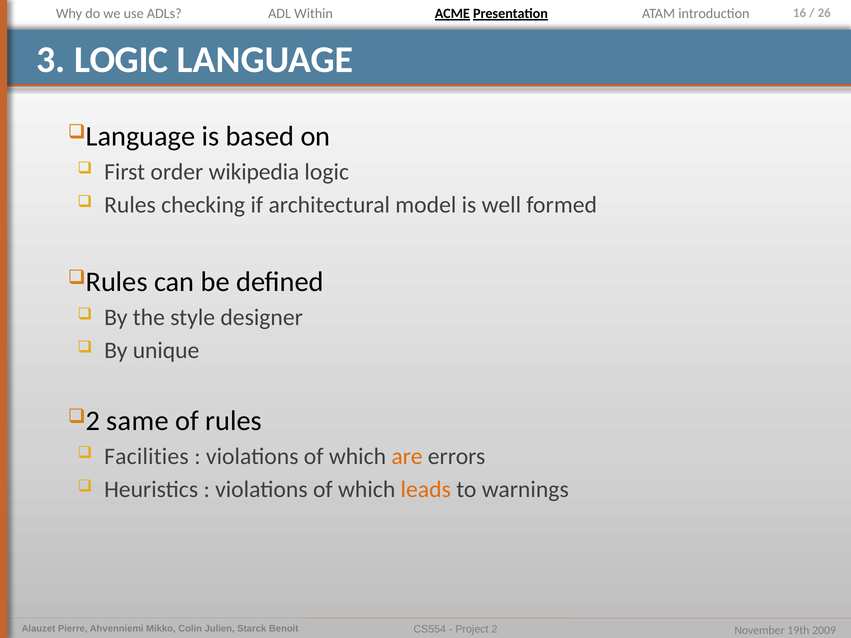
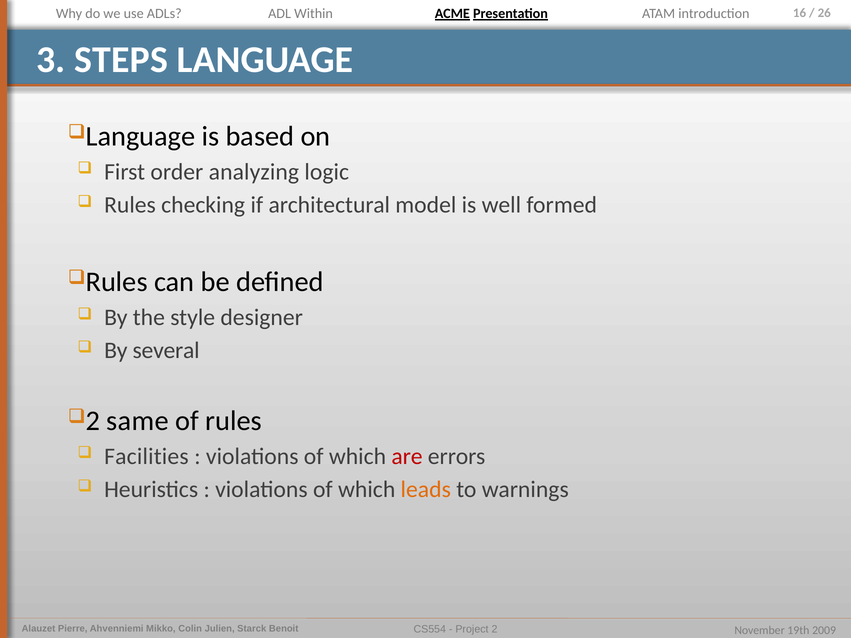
3 LOGIC: LOGIC -> STEPS (121, 60)
wikipedia: wikipedia -> analyzing (254, 172)
unique: unique -> several (166, 351)
are colour: orange -> red (407, 456)
